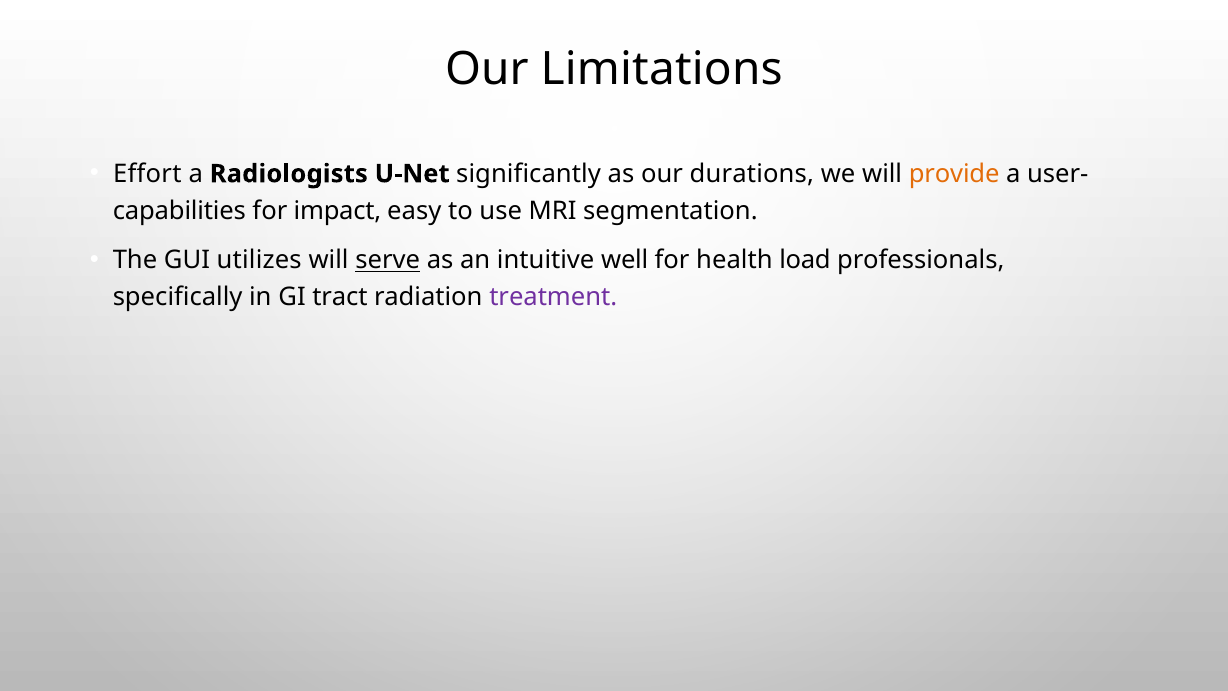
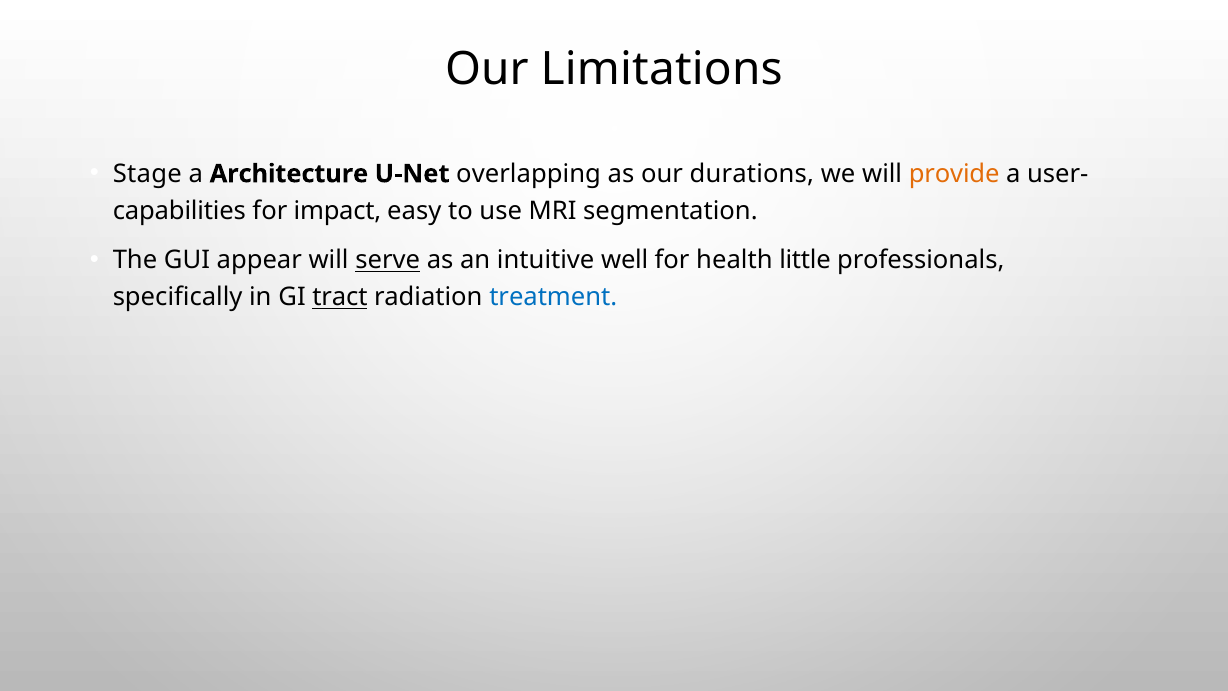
Effort: Effort -> Stage (147, 174)
Radiologists: Radiologists -> Architecture (289, 174)
significantly: significantly -> overlapping (529, 174)
utilizes: utilizes -> appear (259, 260)
load: load -> little (805, 260)
tract underline: none -> present (340, 297)
treatment colour: purple -> blue (553, 297)
